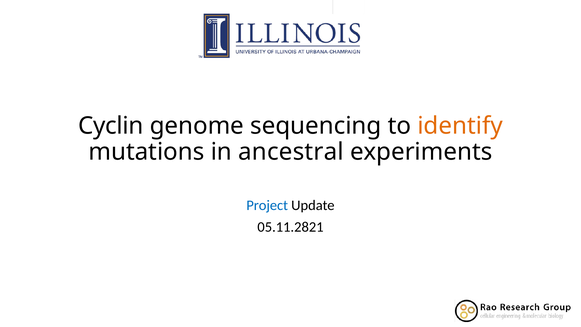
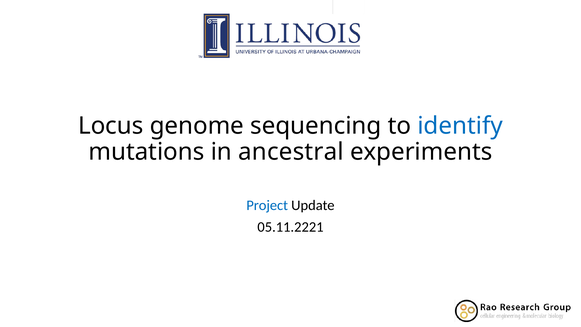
Cyclin: Cyclin -> Locus (111, 126)
identify colour: orange -> blue (460, 126)
05.11.2821: 05.11.2821 -> 05.11.2221 (290, 227)
